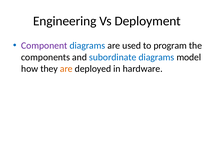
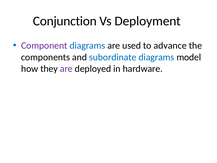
Engineering: Engineering -> Conjunction (65, 21)
program: program -> advance (170, 46)
are colour: orange -> purple (66, 69)
